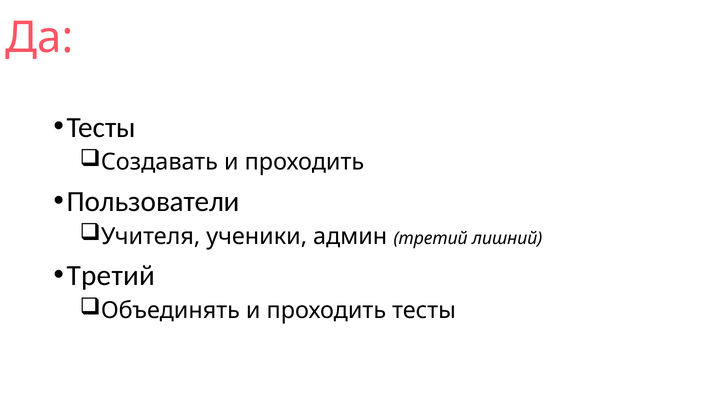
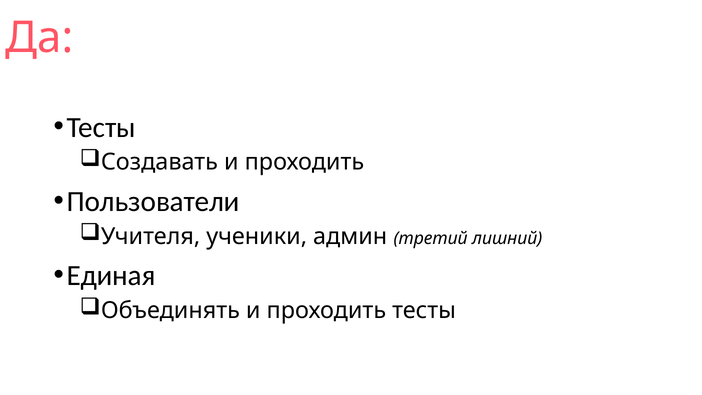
Третий: Третий -> Единая (111, 276)
